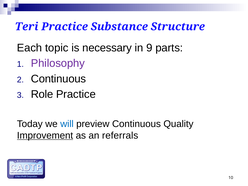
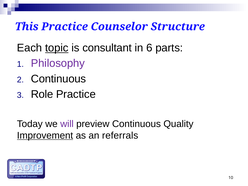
Teri: Teri -> This (27, 27)
Substance: Substance -> Counselor (119, 27)
topic underline: none -> present (57, 48)
necessary: necessary -> consultant (107, 48)
9: 9 -> 6 (149, 48)
will colour: blue -> purple (67, 124)
